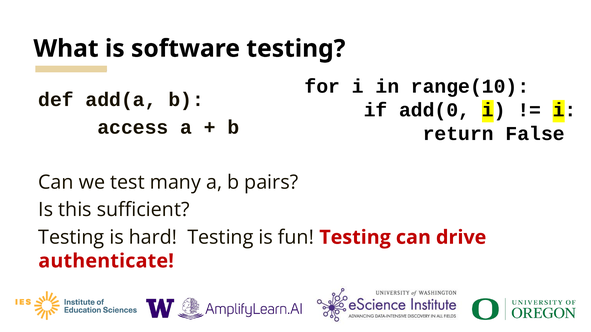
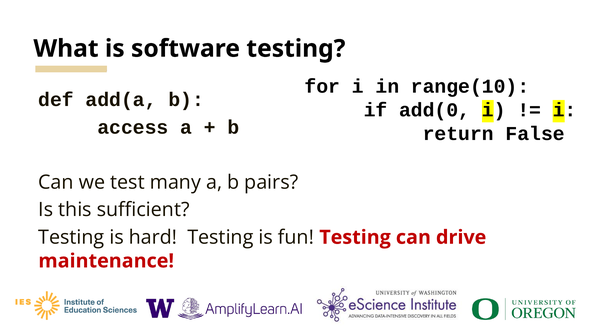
authenticate: authenticate -> maintenance (106, 261)
